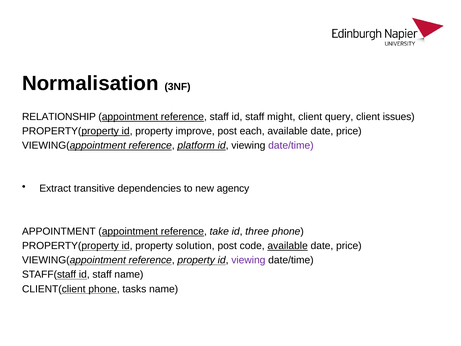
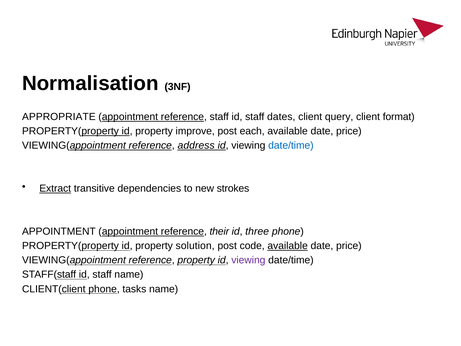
RELATIONSHIP: RELATIONSHIP -> APPROPRIATE (59, 117)
might: might -> dates (281, 117)
issues: issues -> format (399, 117)
platform: platform -> address (196, 145)
date/time colour: purple -> blue (291, 145)
Extract underline: none -> present (55, 188)
agency: agency -> strokes (233, 188)
take: take -> their (219, 231)
